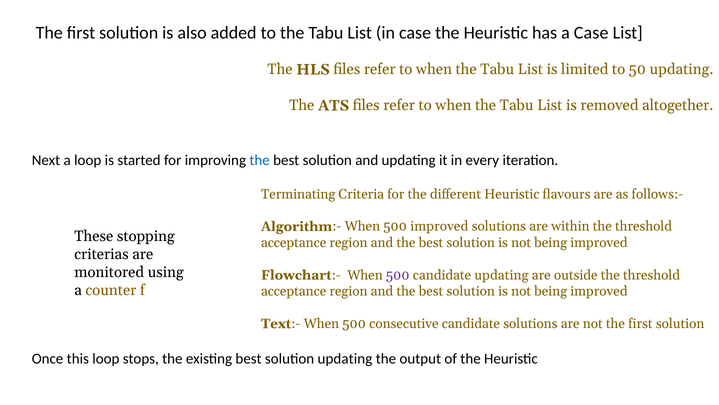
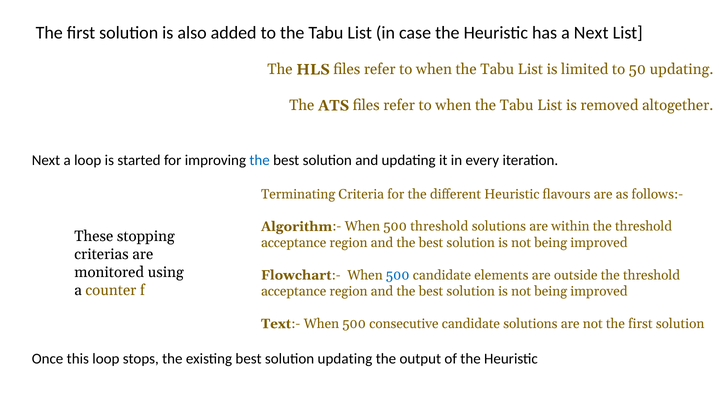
a Case: Case -> Next (591, 33)
500 improved: improved -> threshold (439, 226)
500 colour: purple -> blue (398, 275)
candidate updating: updating -> elements (501, 275)
